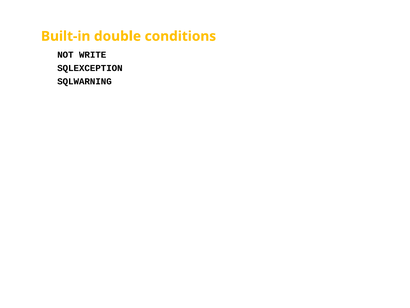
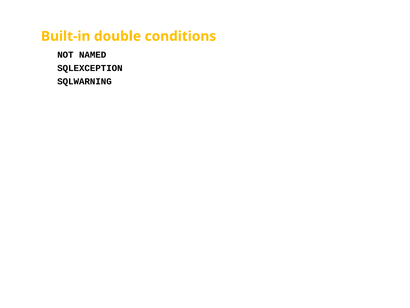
WRITE: WRITE -> NAMED (93, 55)
